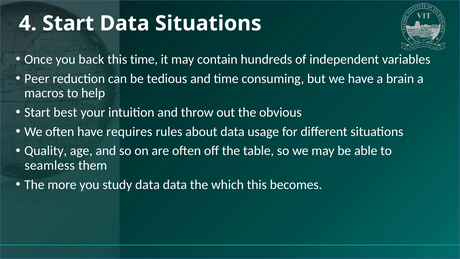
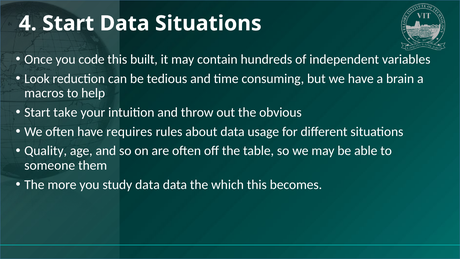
back: back -> code (92, 59)
this time: time -> built (144, 59)
Peer: Peer -> Look (37, 79)
best: best -> take (65, 112)
seamless: seamless -> someone (50, 165)
